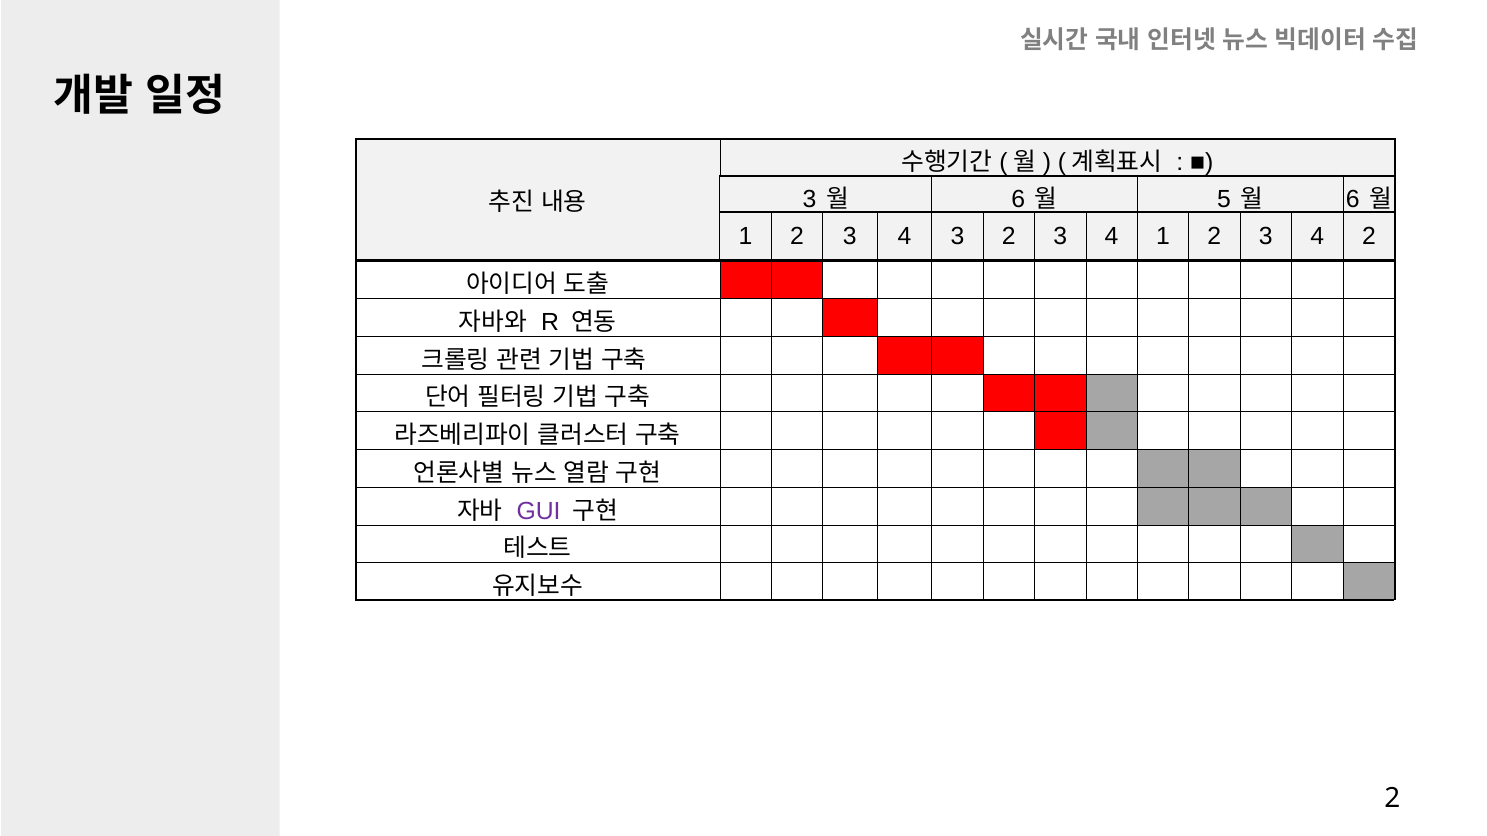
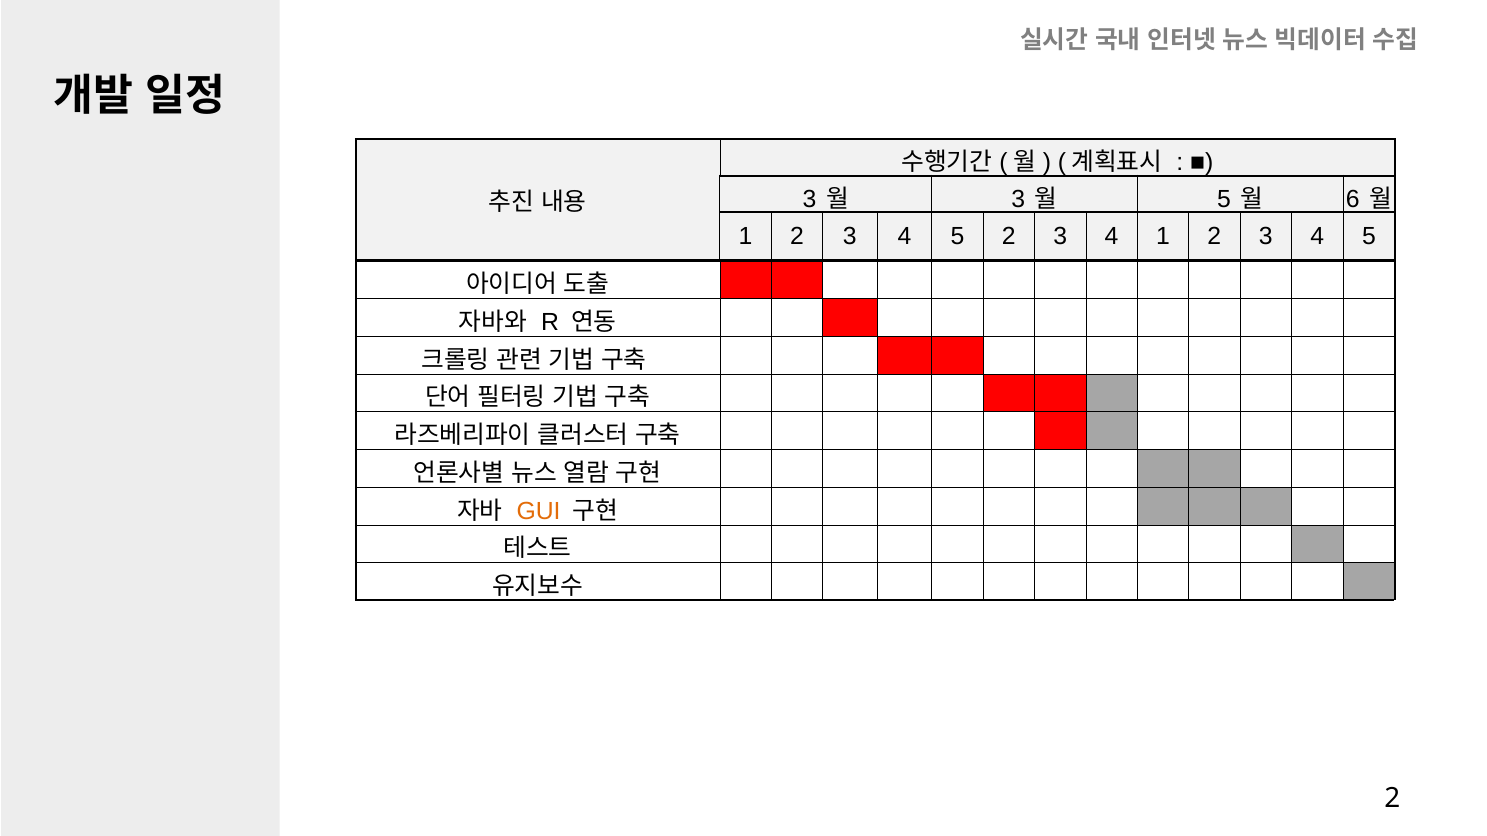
6: 6 -> 3 (1018, 199)
3: 3 -> 5 (957, 237)
2: 2 -> 5 (1369, 237)
GUI colour: purple -> orange (539, 511)
